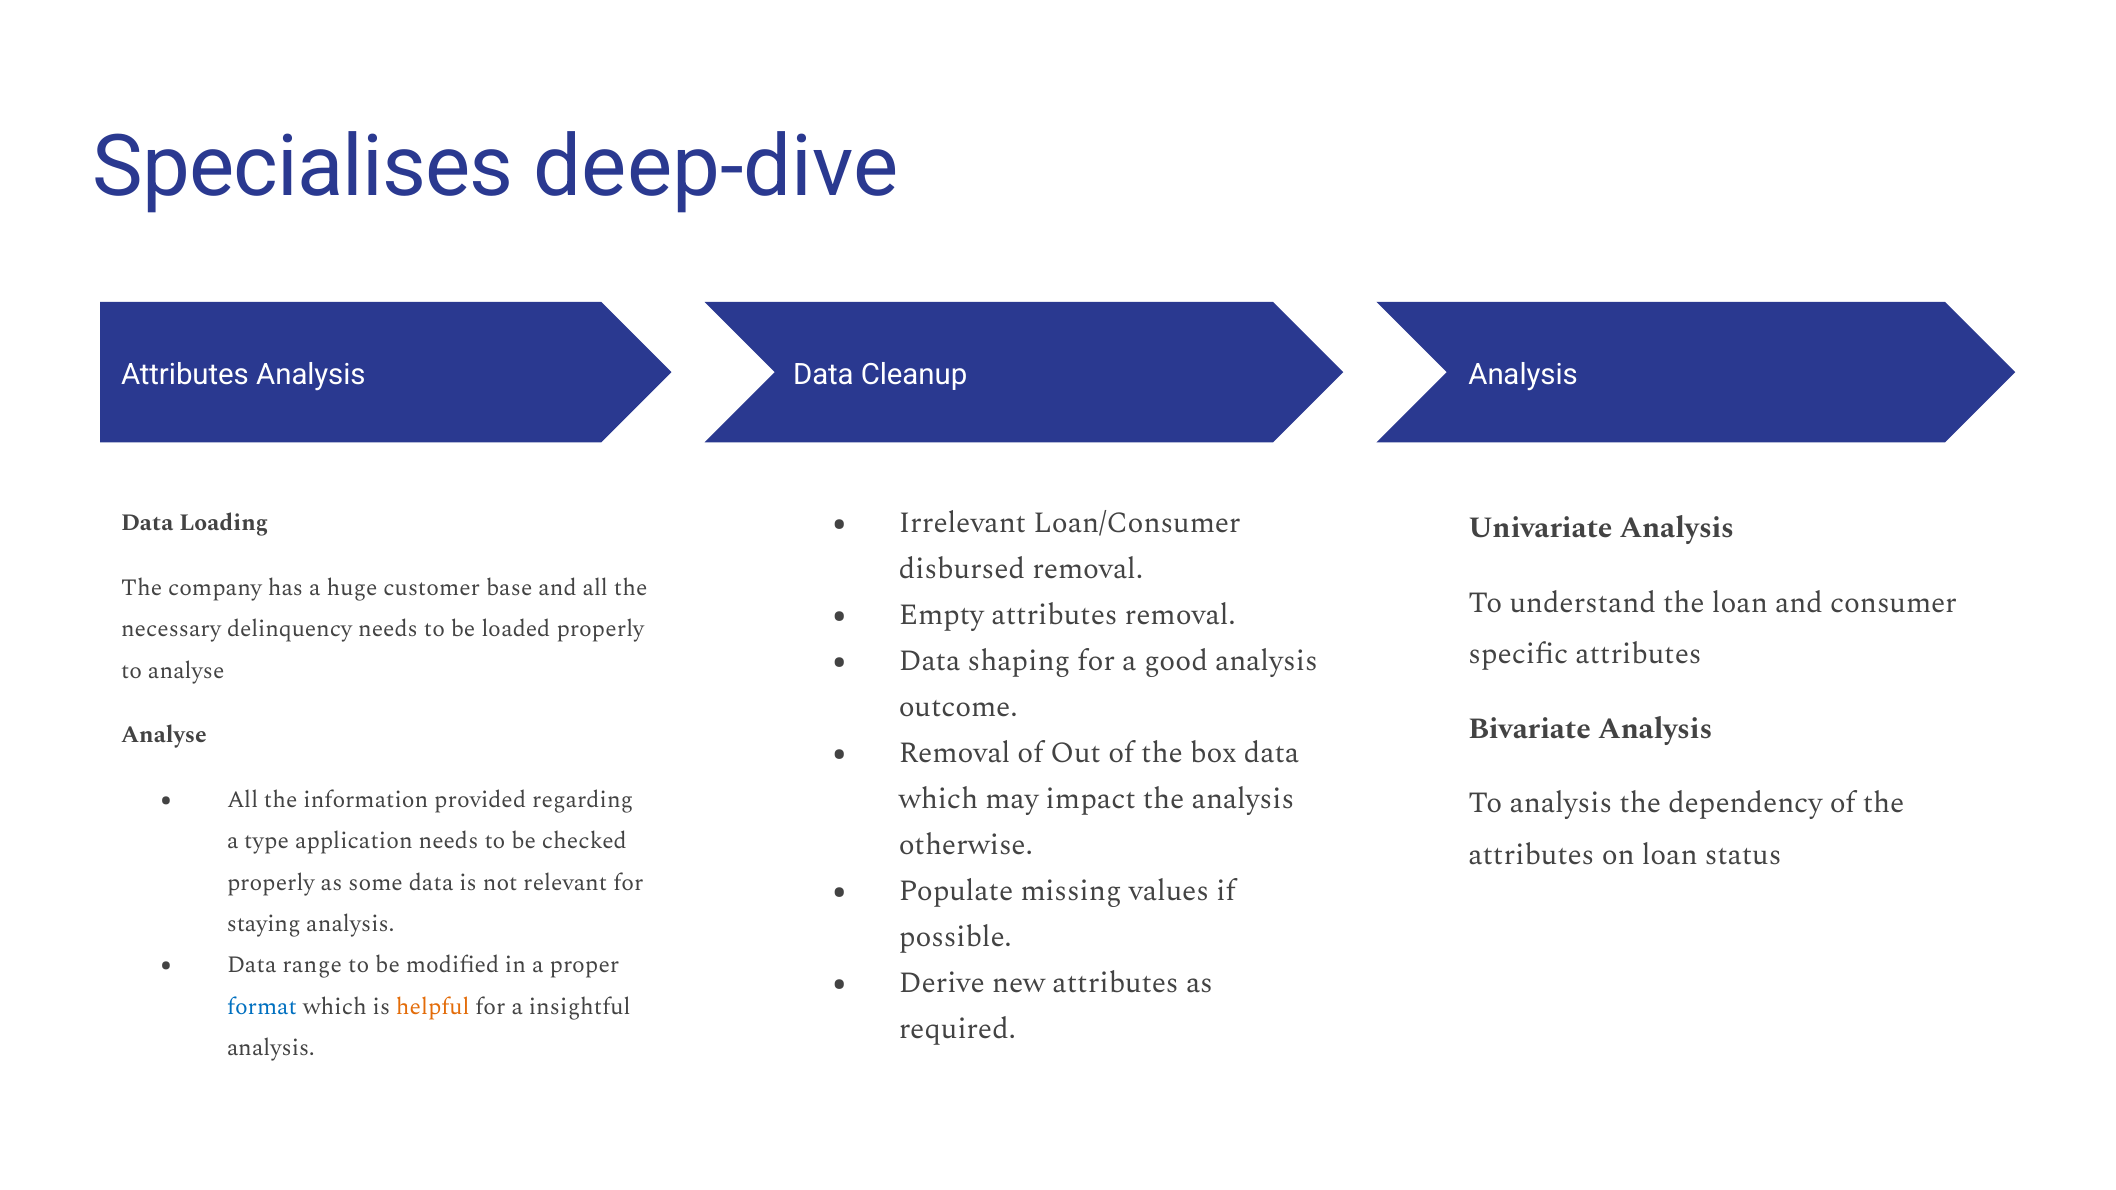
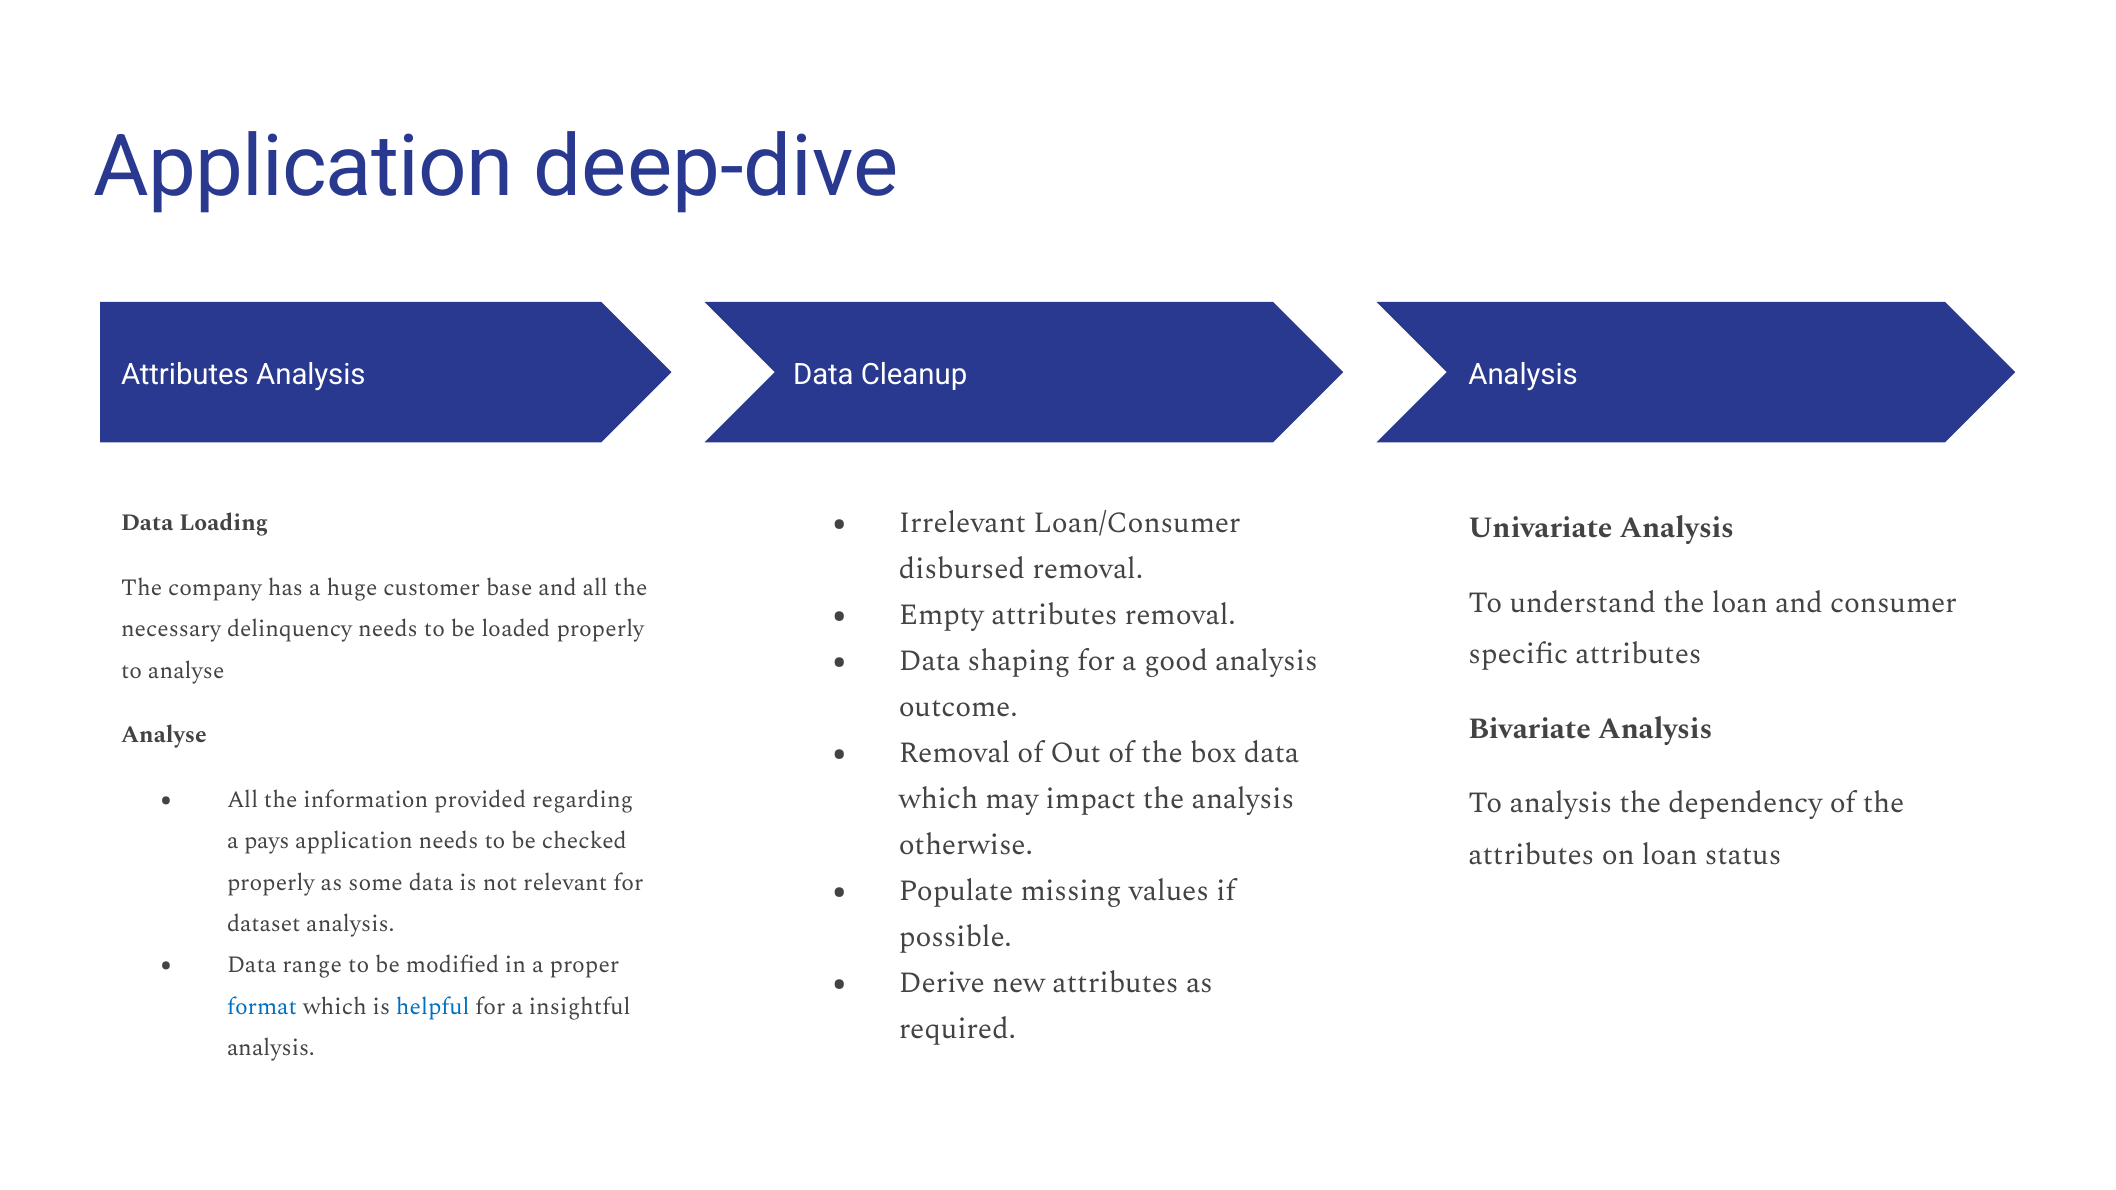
Specialises: Specialises -> Application (303, 167)
type: type -> pays (267, 841)
staying: staying -> dataset (264, 924)
helpful colour: orange -> blue (433, 1007)
